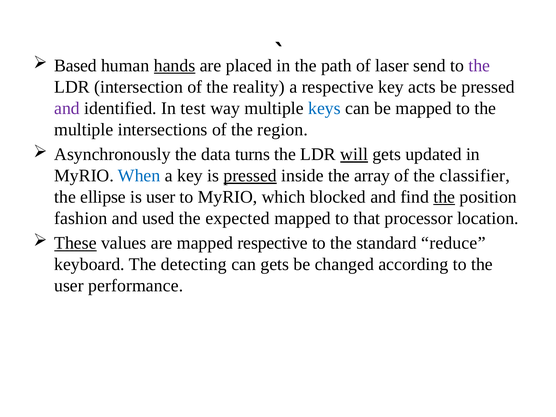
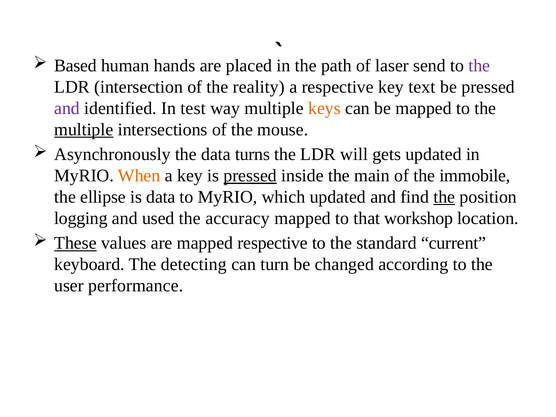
hands underline: present -> none (175, 66)
acts: acts -> text (422, 87)
keys colour: blue -> orange (325, 108)
multiple underline: none -> present (84, 130)
region: region -> mouse (283, 130)
will underline: present -> none (354, 154)
When colour: blue -> orange (139, 176)
array: array -> main (372, 176)
classifier: classifier -> immobile (475, 176)
is user: user -> data (161, 197)
which blocked: blocked -> updated (338, 197)
fashion: fashion -> logging (81, 218)
expected: expected -> accuracy (238, 218)
processor: processor -> workshop (419, 218)
reduce: reduce -> current (454, 243)
can gets: gets -> turn (275, 264)
